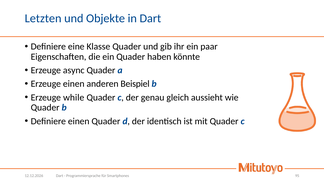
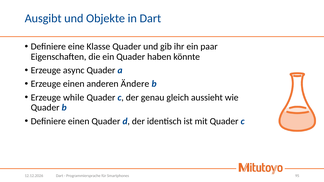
Letzten: Letzten -> Ausgibt (43, 18)
Beispiel: Beispiel -> Ändere (135, 84)
